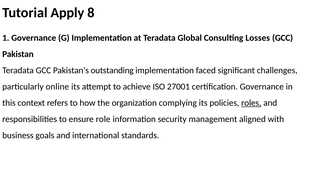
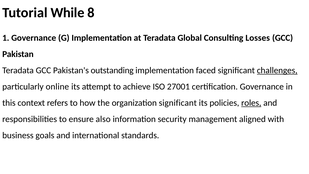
Apply: Apply -> While (67, 13)
challenges underline: none -> present (277, 70)
organization complying: complying -> significant (178, 103)
role: role -> also (103, 119)
